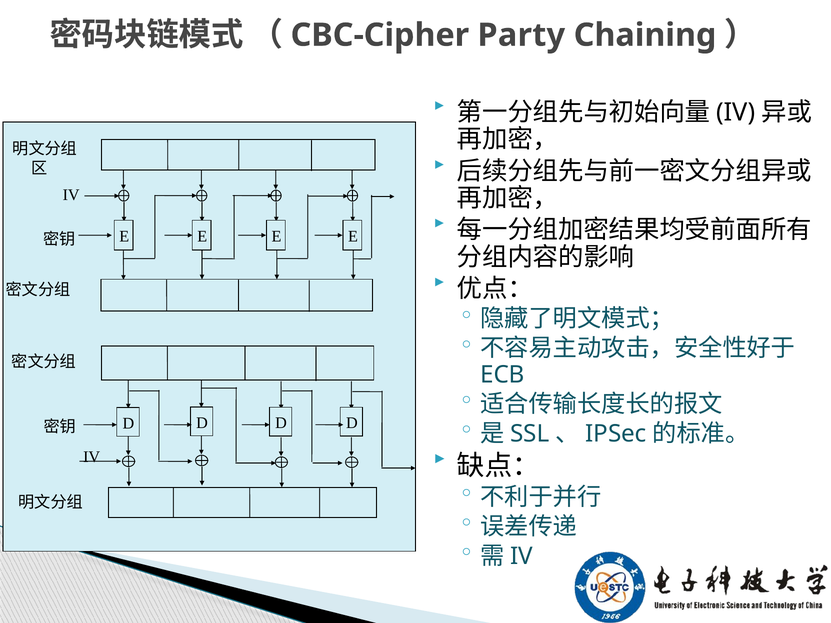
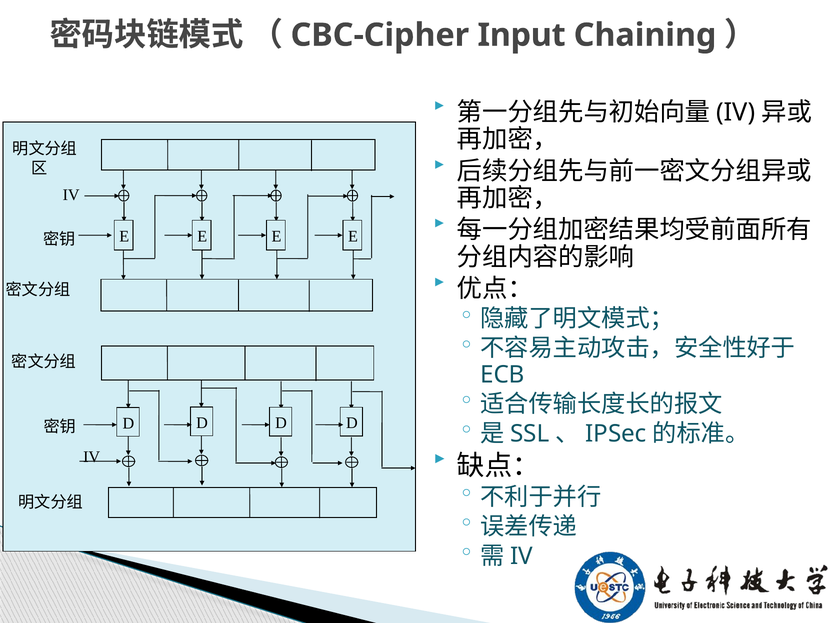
Party: Party -> Input (522, 35)
